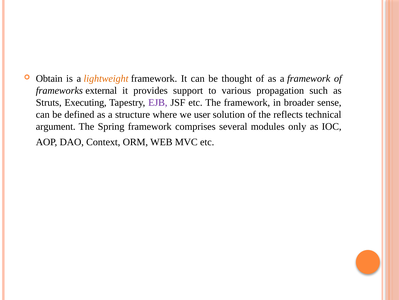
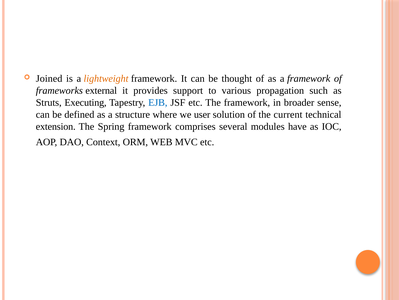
Obtain: Obtain -> Joined (49, 78)
EJB colour: purple -> blue (158, 102)
reflects: reflects -> current (288, 114)
argument: argument -> extension (56, 126)
only: only -> have (297, 126)
